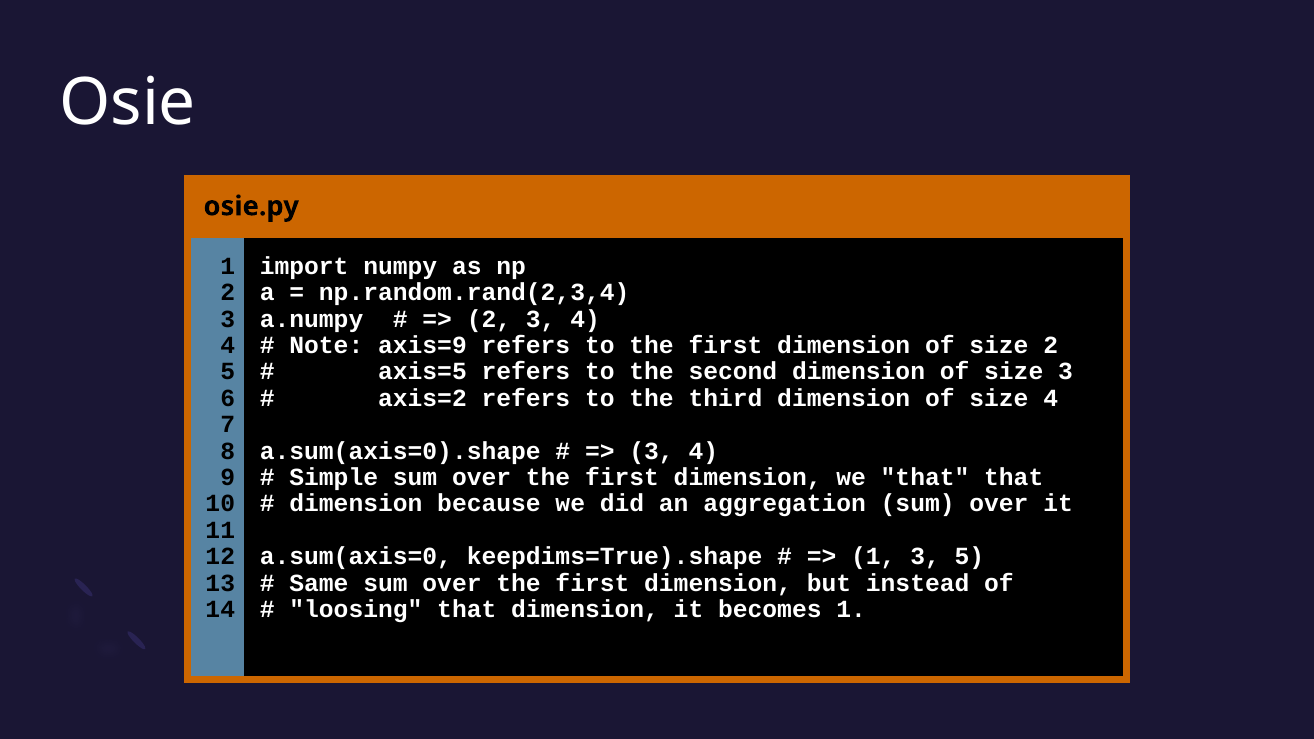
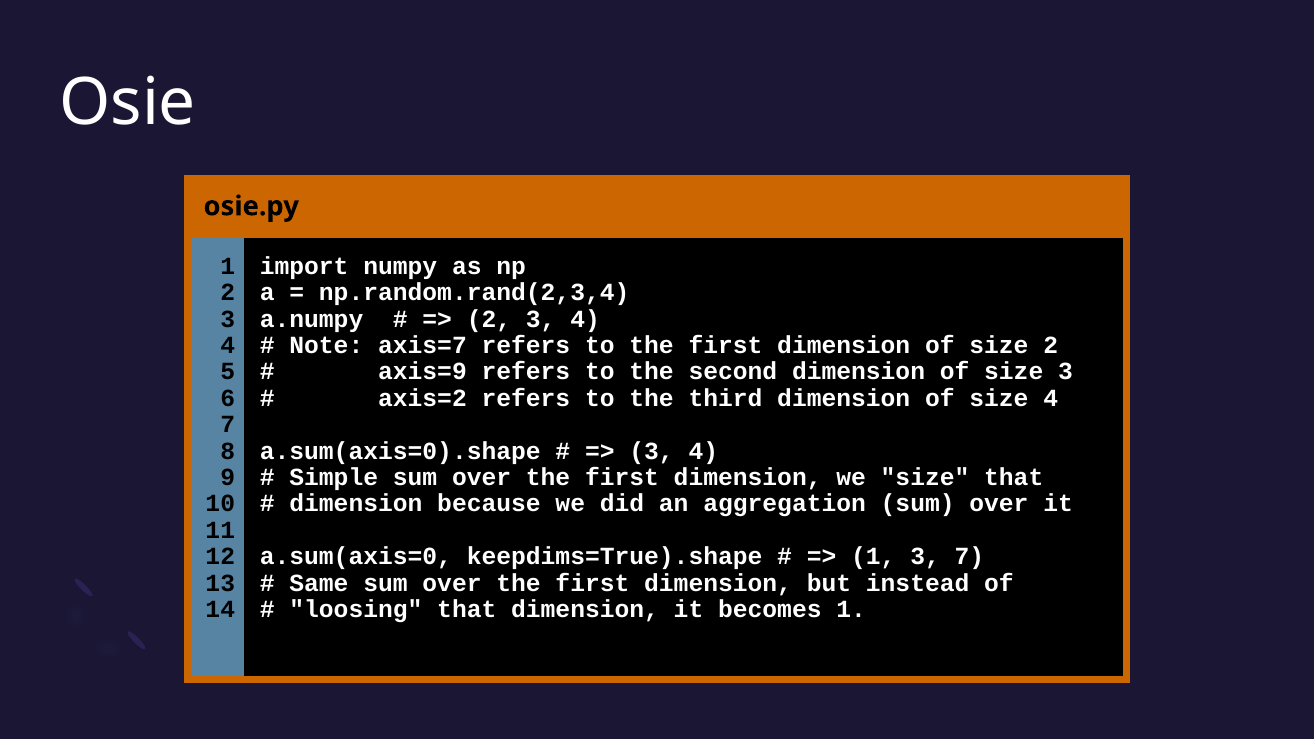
axis=9: axis=9 -> axis=7 (422, 345)
axis=5: axis=5 -> axis=9 (422, 372)
we that: that -> size (925, 478)
3 5: 5 -> 7 (969, 557)
